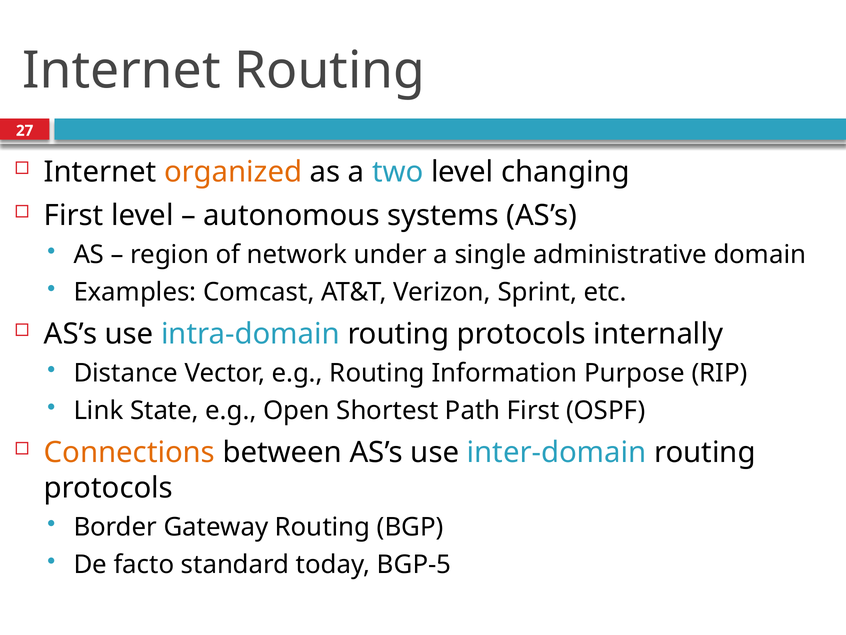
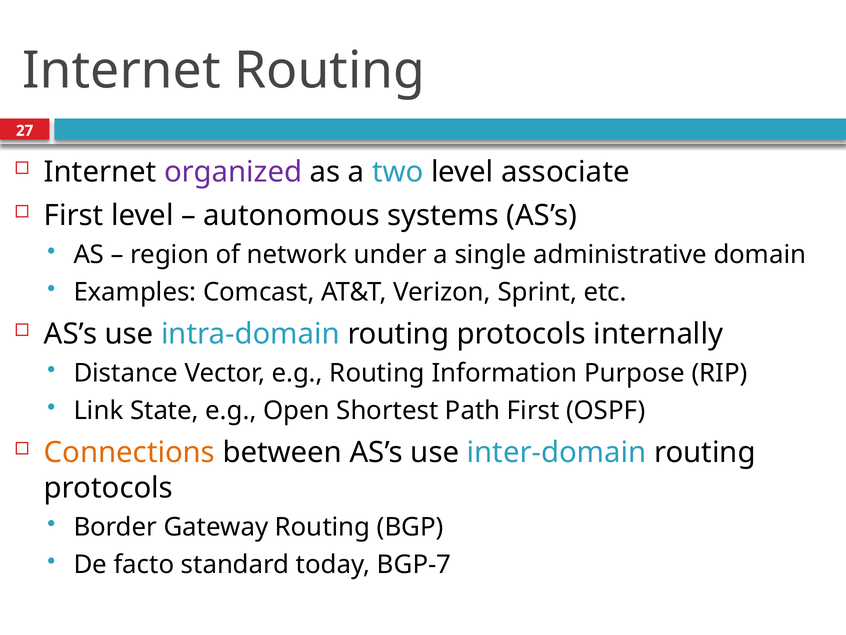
organized colour: orange -> purple (233, 172)
changing: changing -> associate (565, 172)
BGP-5: BGP-5 -> BGP-7 (414, 564)
